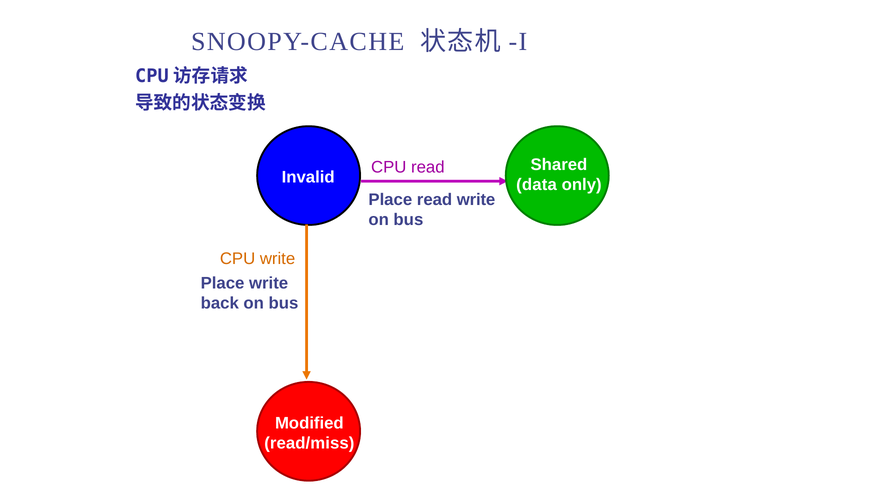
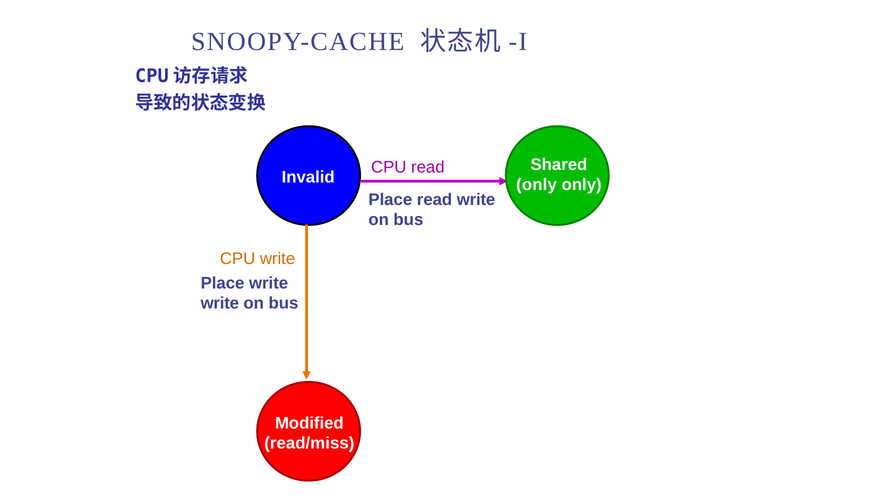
data: data -> only (537, 185)
back: back -> write (220, 303)
